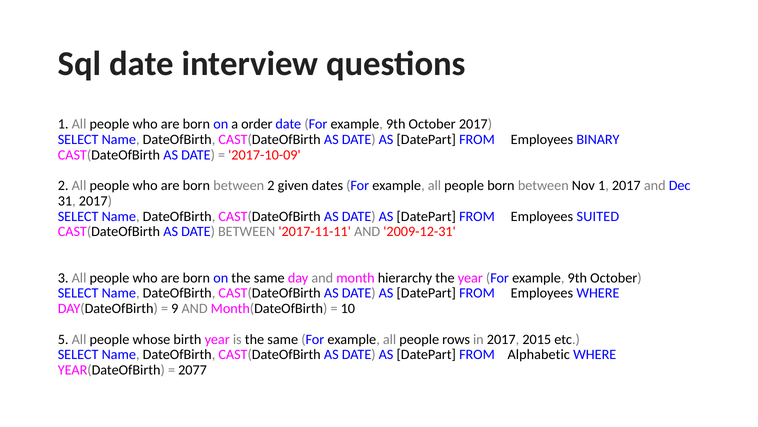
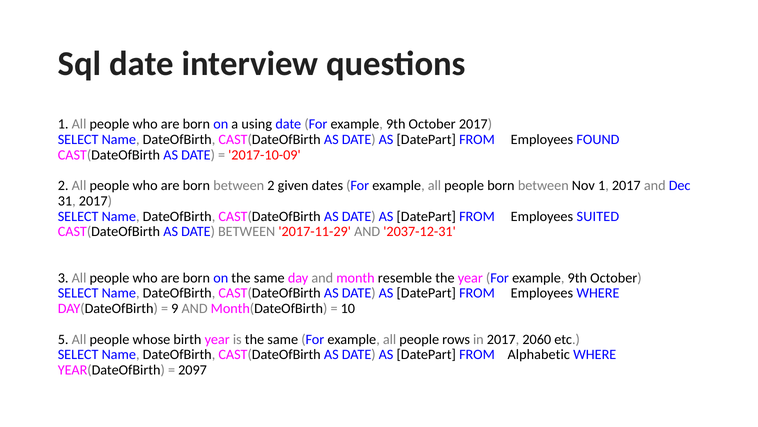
order: order -> using (257, 124)
BINARY: BINARY -> FOUND (598, 139)
2017-11-11: 2017-11-11 -> 2017-11-29 (315, 231)
2009-12-31: 2009-12-31 -> 2037-12-31 (420, 231)
hierarchy: hierarchy -> resemble (405, 277)
2015: 2015 -> 2060 (537, 339)
2077: 2077 -> 2097 (193, 370)
